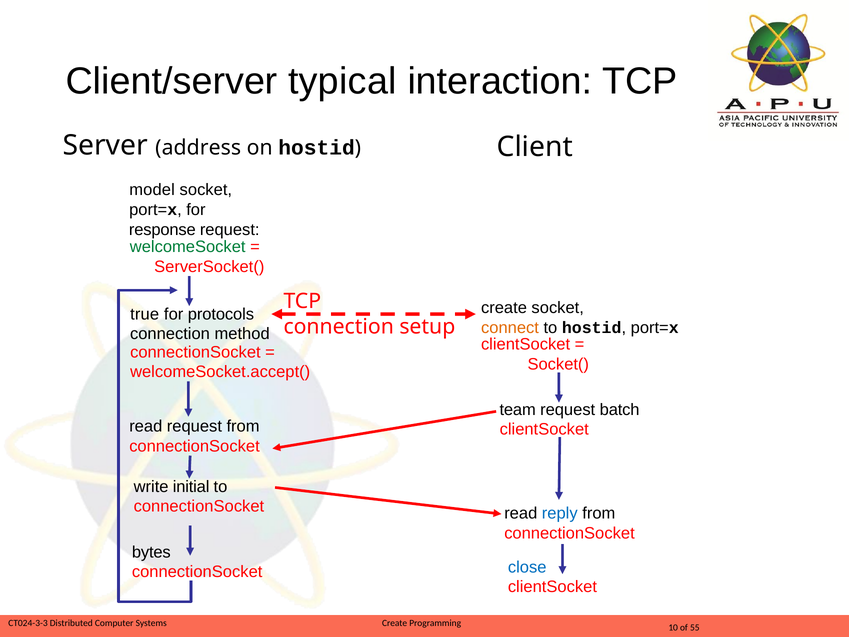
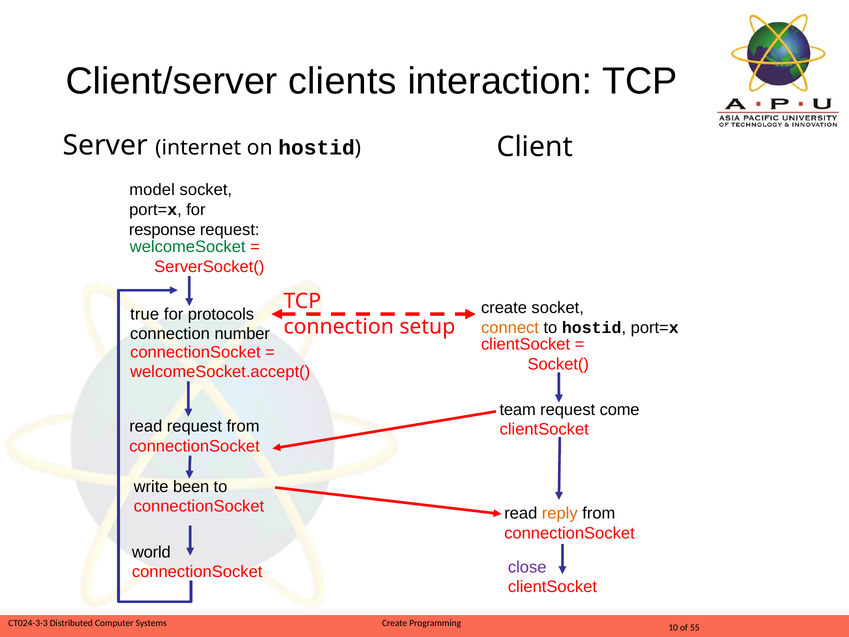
typical: typical -> clients (342, 81)
address: address -> internet (198, 148)
method: method -> number (242, 334)
batch: batch -> come (620, 410)
initial: initial -> been (191, 487)
reply colour: blue -> orange (560, 513)
bytes: bytes -> world (151, 552)
close colour: blue -> purple (527, 567)
